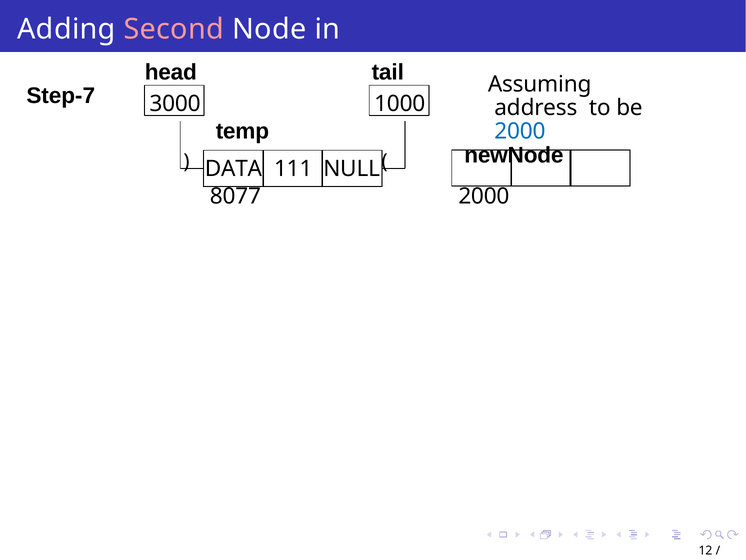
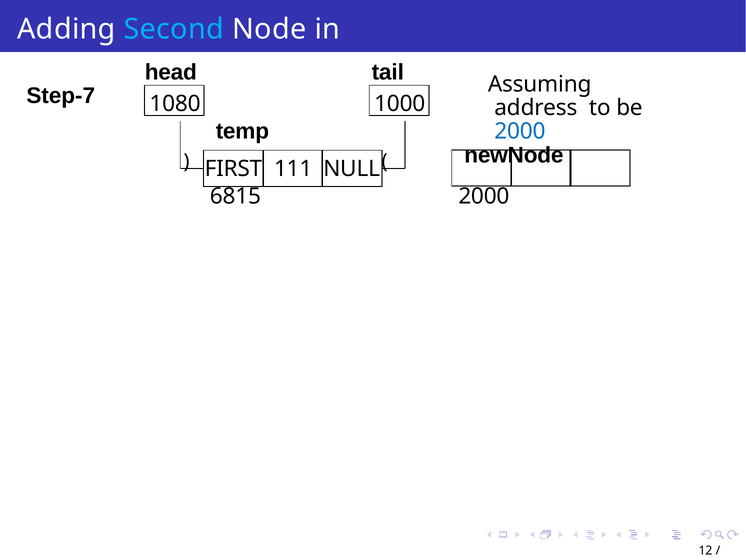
Second colour: pink -> light blue (174, 29)
3000: 3000 -> 1080 (175, 104)
DATA: DATA -> FIRST (233, 169)
8077: 8077 -> 6815 (235, 196)
